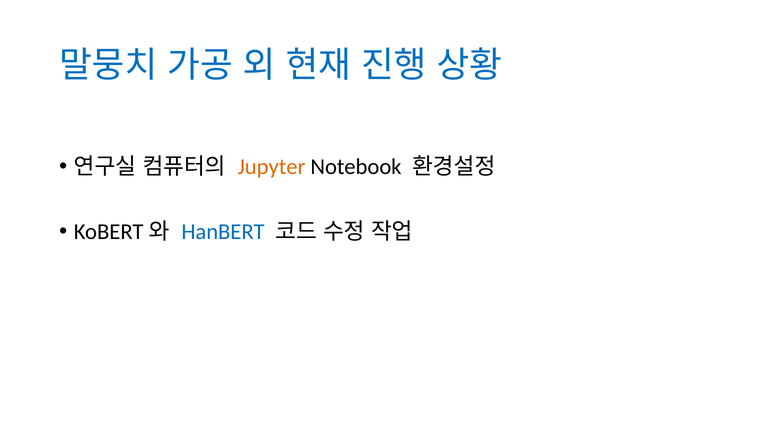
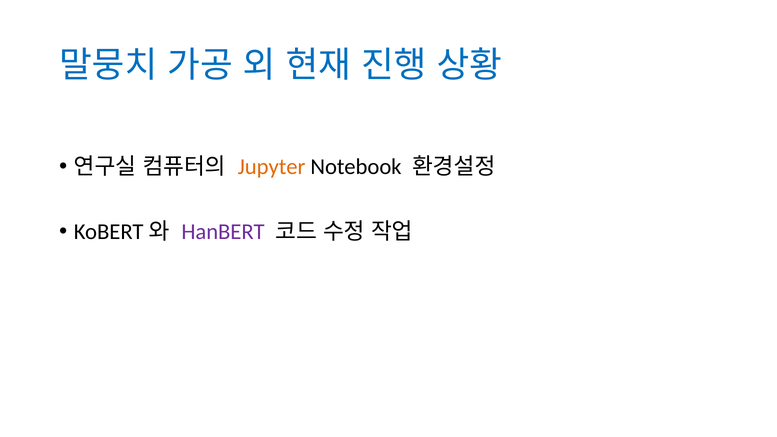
HanBERT colour: blue -> purple (223, 232)
